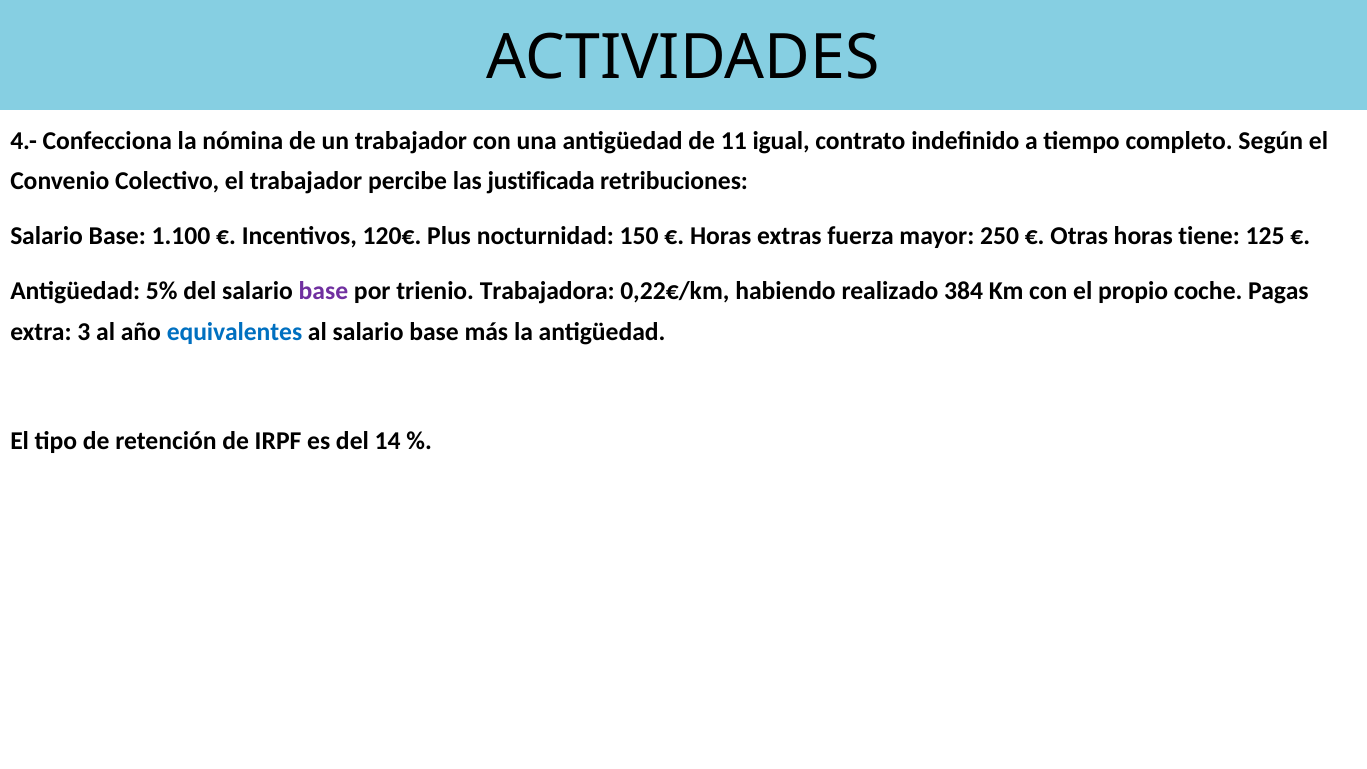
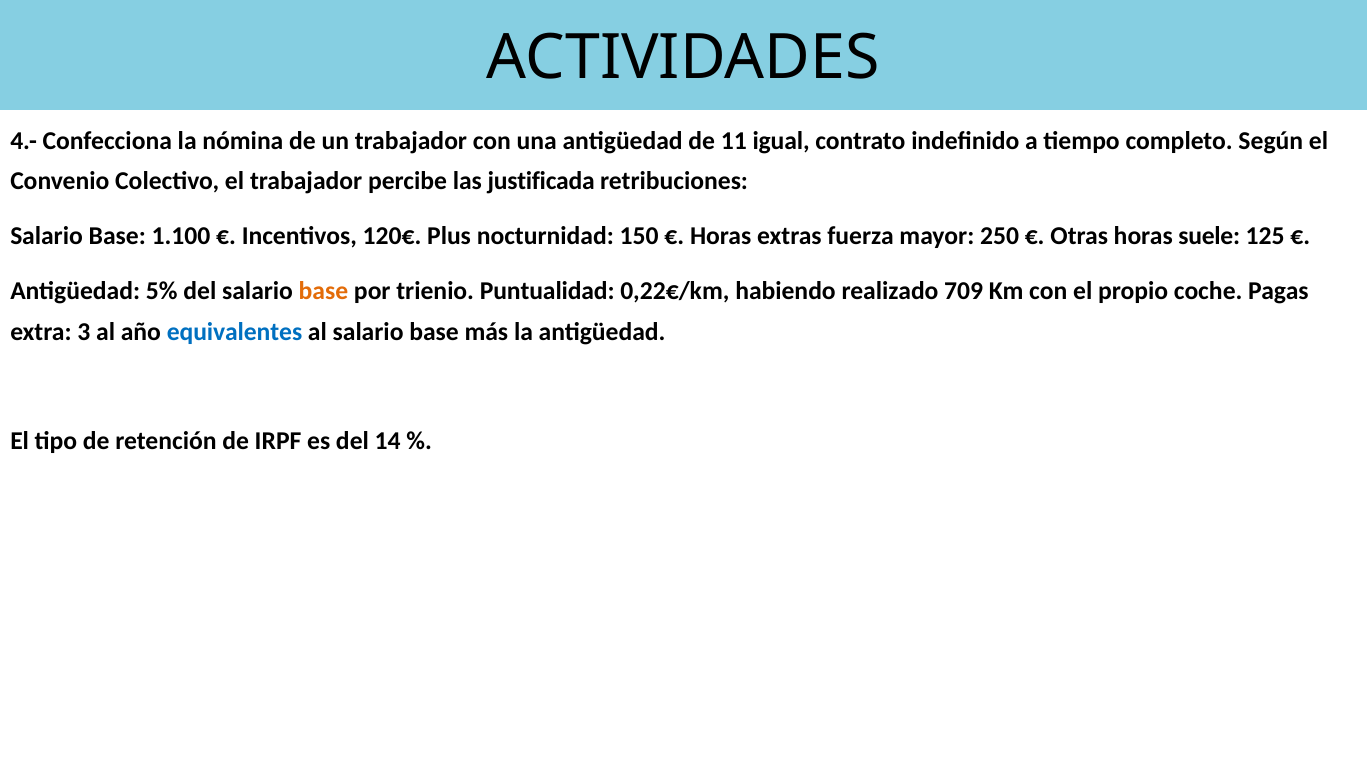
tiene: tiene -> suele (1209, 236)
base colour: purple -> orange (323, 291)
Trabajadora: Trabajadora -> Puntualidad (547, 291)
384: 384 -> 709 (964, 291)
